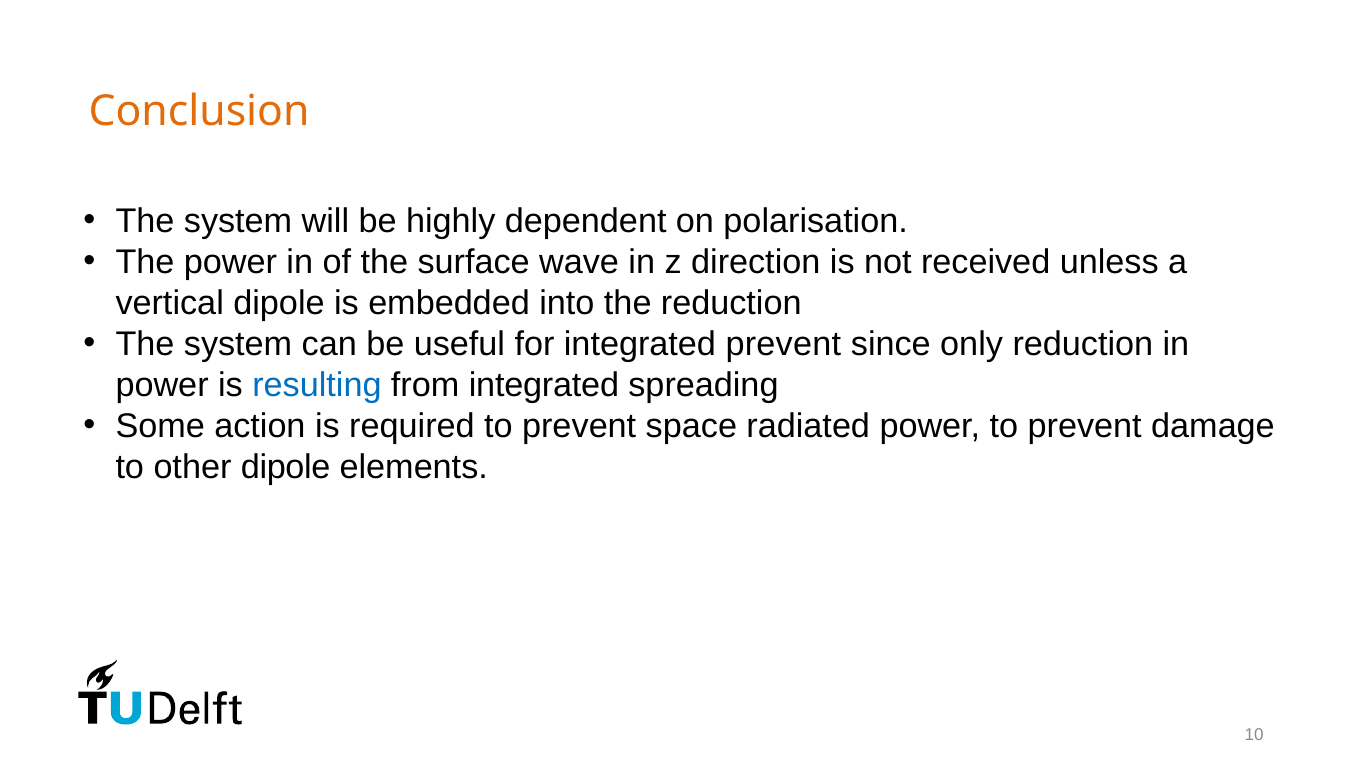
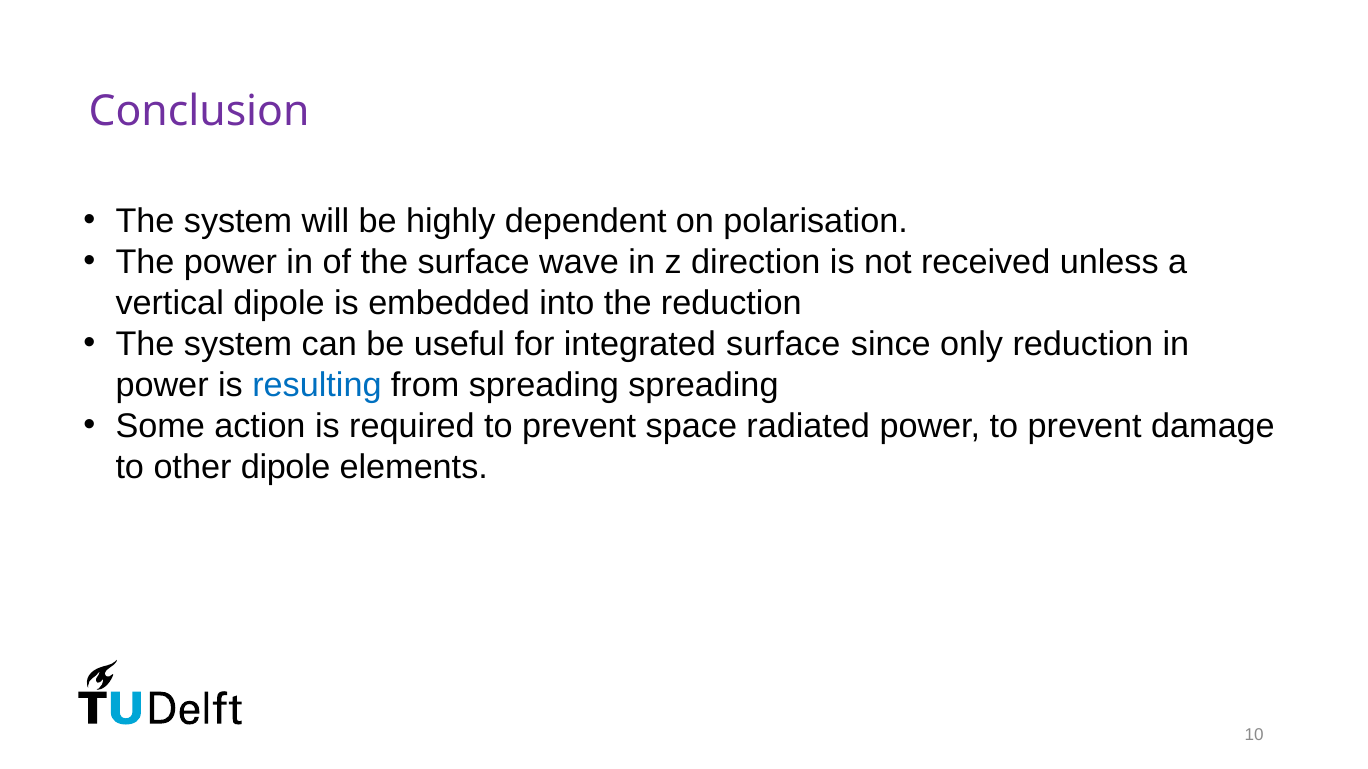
Conclusion colour: orange -> purple (199, 111)
integrated prevent: prevent -> surface (783, 344)
from integrated: integrated -> spreading (544, 385)
